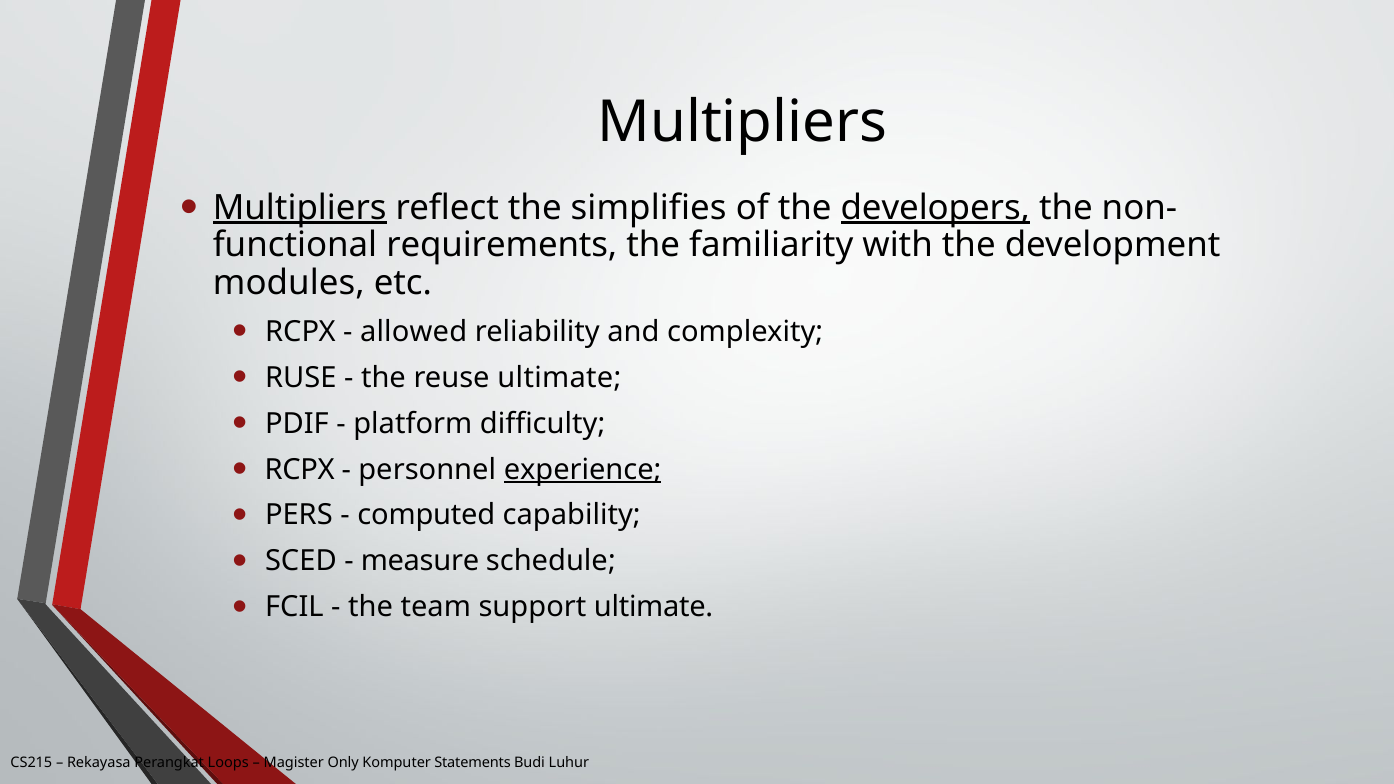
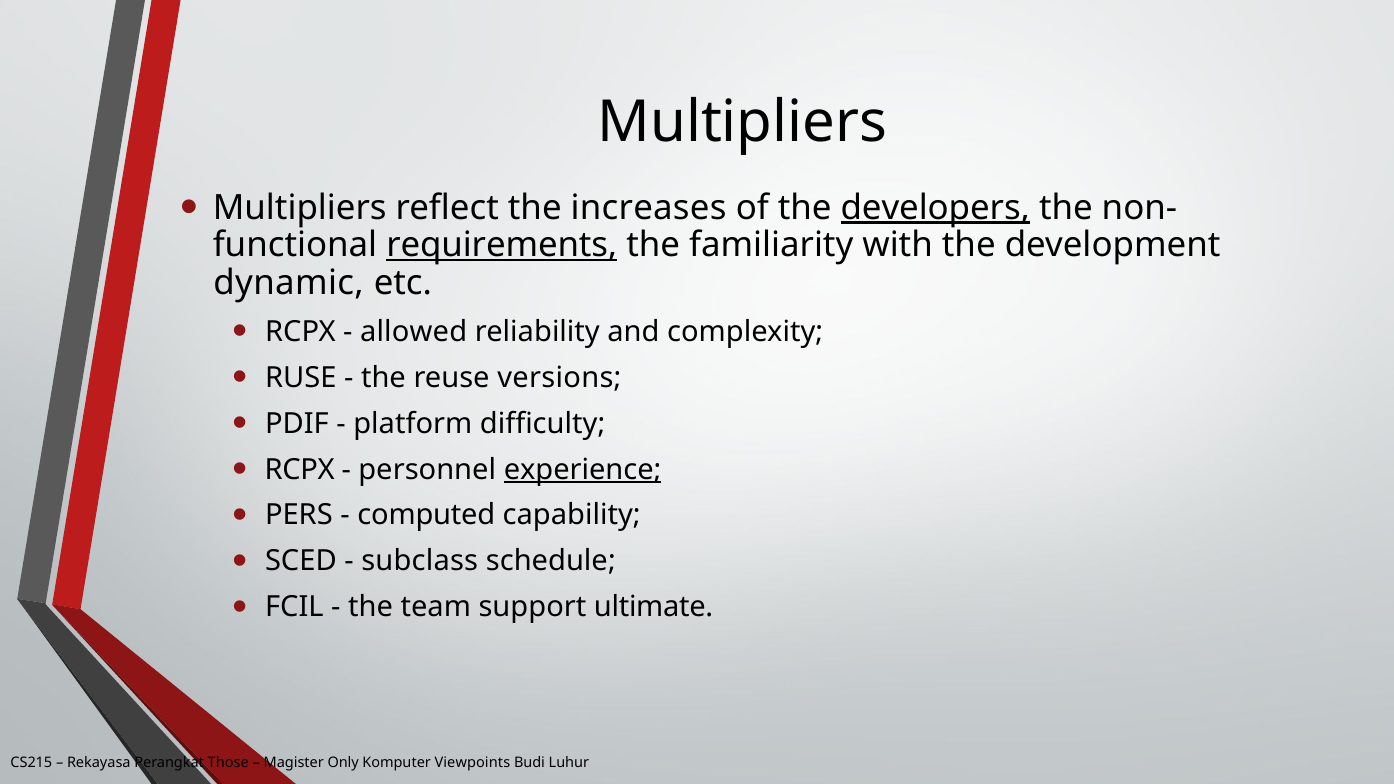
Multipliers underline: present -> none (300, 208)
simplifies: simplifies -> increases (649, 208)
requirements underline: none -> present (502, 245)
modules: modules -> dynamic (289, 283)
reuse ultimate: ultimate -> versions (559, 378)
measure: measure -> subclass (420, 561)
Loops: Loops -> Those (228, 763)
Statements: Statements -> Viewpoints (472, 763)
